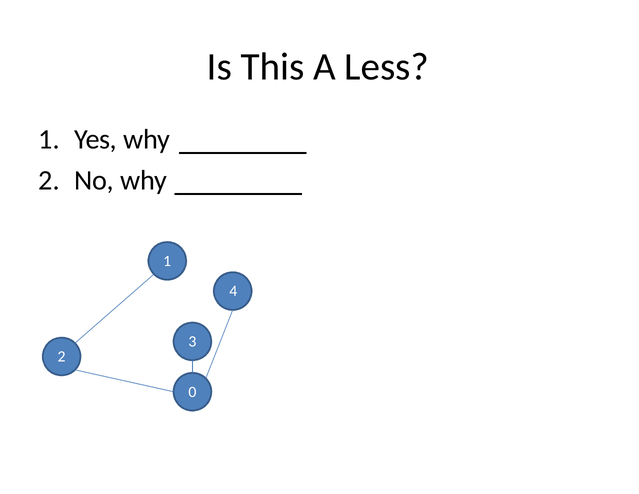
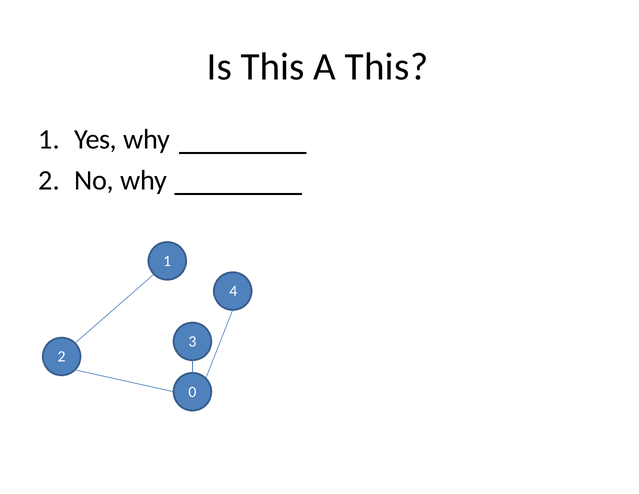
A Less: Less -> This (386, 67)
